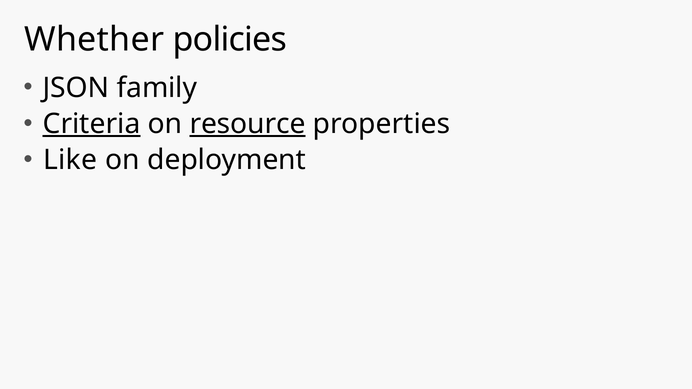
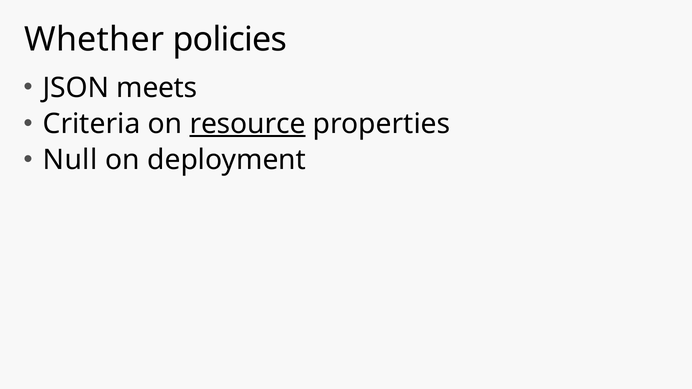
family: family -> meets (157, 88)
Criteria underline: present -> none (92, 124)
Like: Like -> Null (70, 160)
